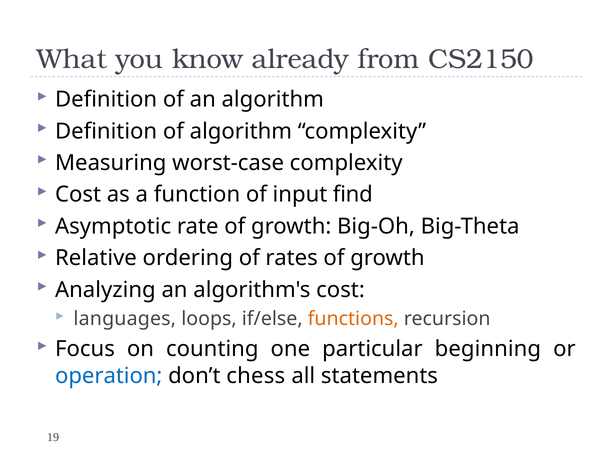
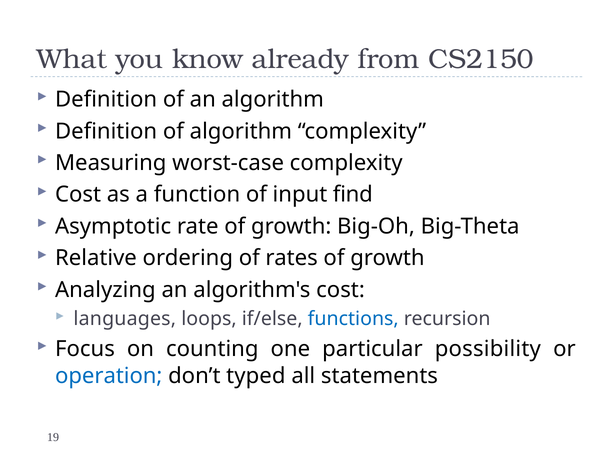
functions colour: orange -> blue (353, 319)
beginning: beginning -> possibility (488, 349)
chess: chess -> typed (256, 376)
